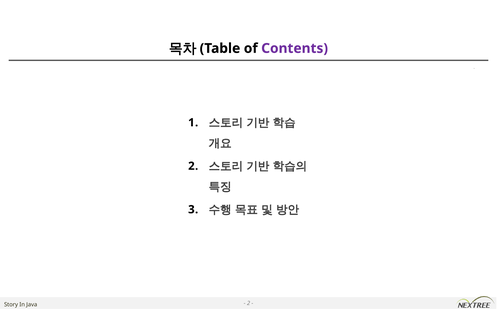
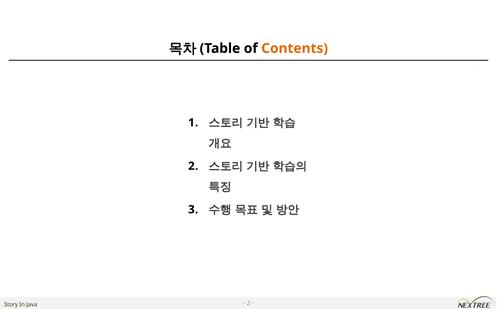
Contents colour: purple -> orange (295, 48)
